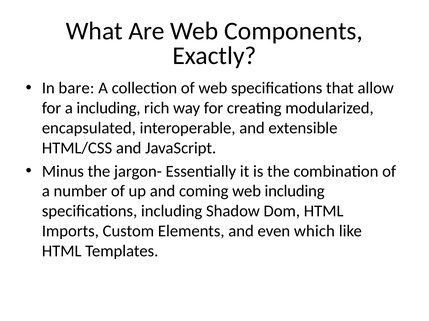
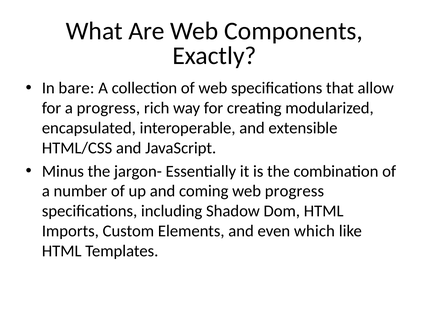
a including: including -> progress (108, 108)
web including: including -> progress (294, 192)
